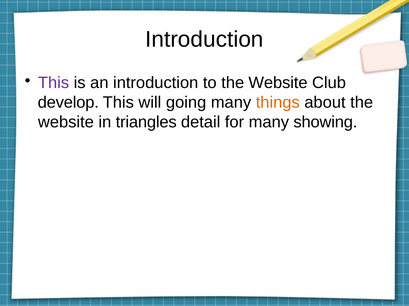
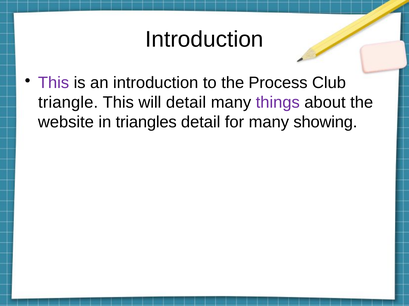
to the Website: Website -> Process (278, 83)
develop: develop -> triangle (68, 103)
will going: going -> detail (186, 103)
things colour: orange -> purple (278, 103)
